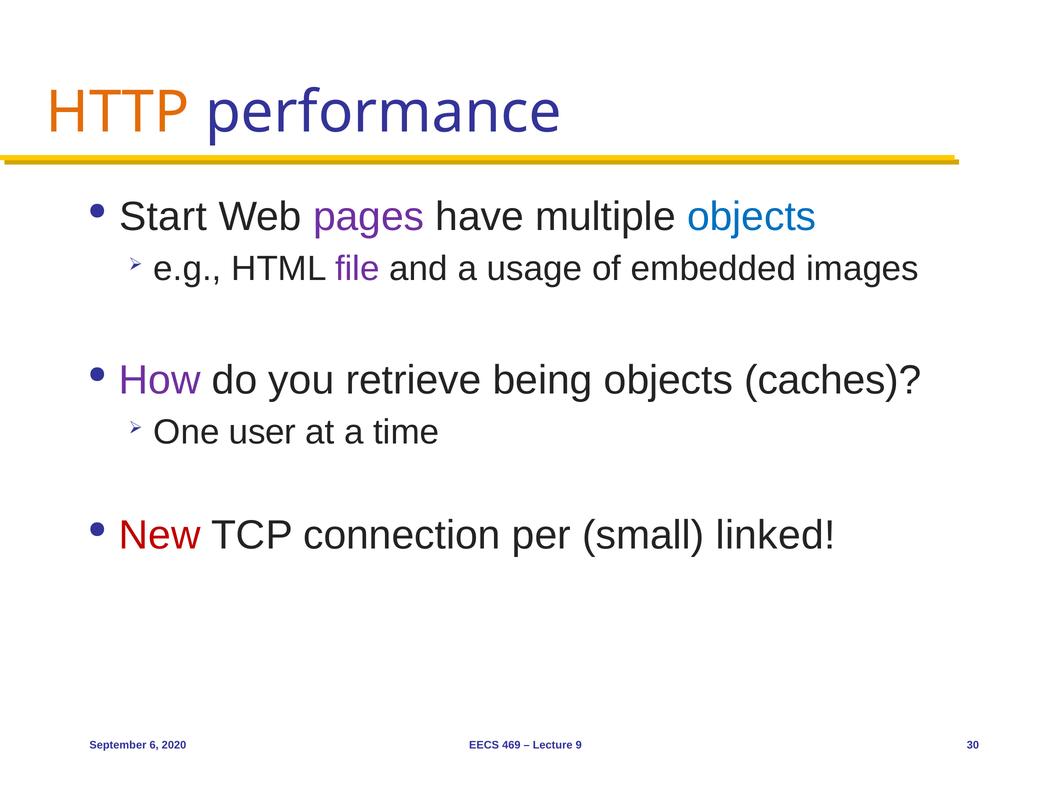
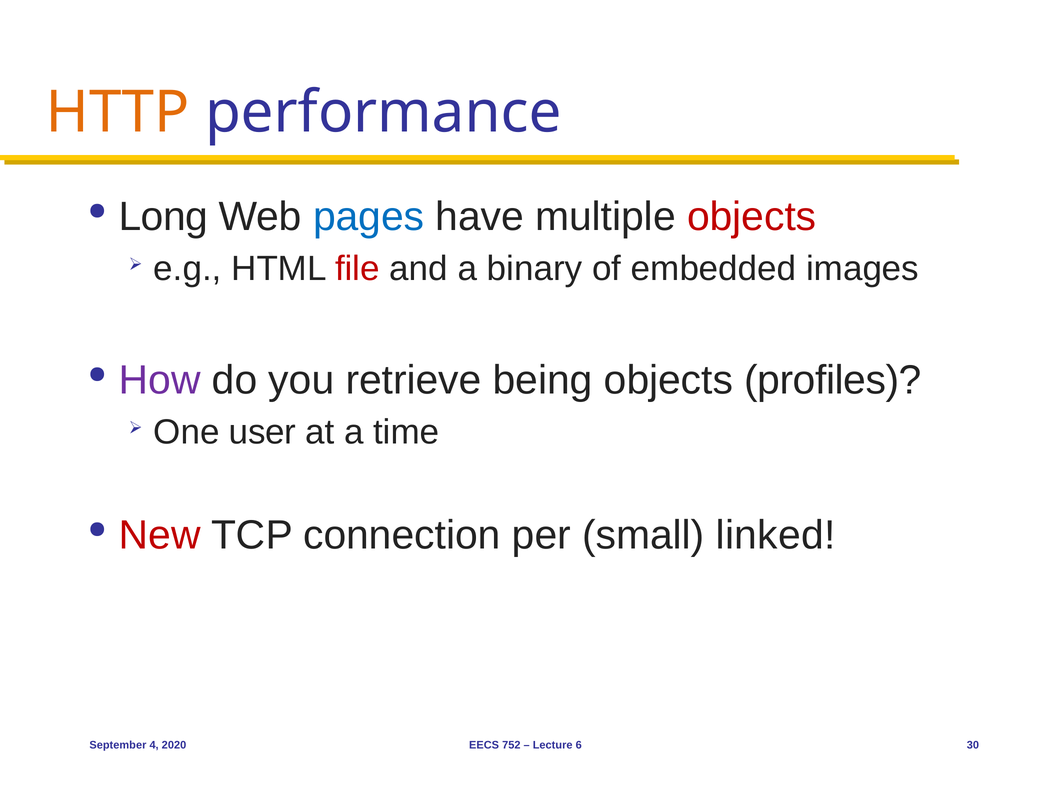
Start: Start -> Long (163, 217)
pages colour: purple -> blue (369, 217)
objects colour: blue -> red (752, 217)
file colour: purple -> red (357, 269)
usage: usage -> binary (535, 269)
caches: caches -> profiles (833, 380)
6: 6 -> 4 (154, 745)
469: 469 -> 752 (511, 745)
9: 9 -> 6 (579, 745)
